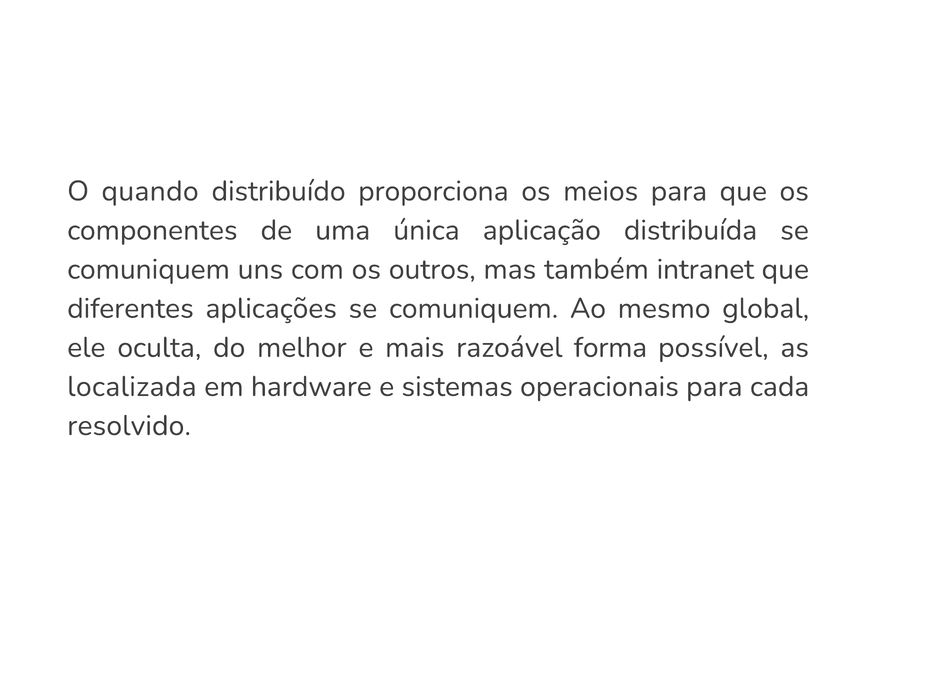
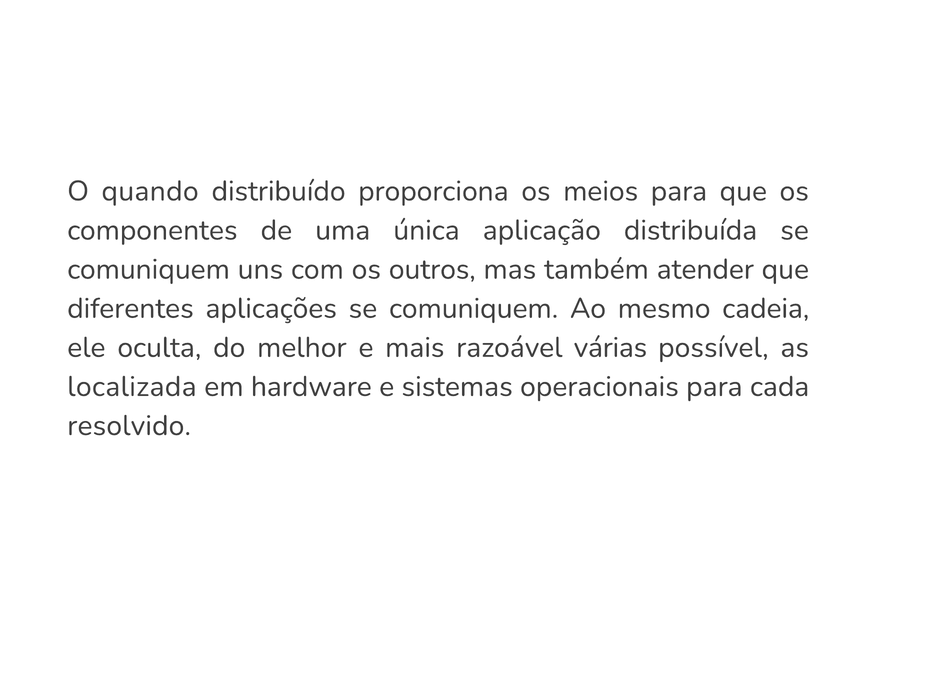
intranet: intranet -> atender (705, 269)
global: global -> cadeia (766, 308)
forma: forma -> várias (610, 347)
